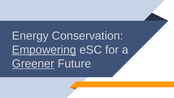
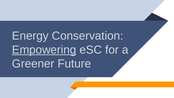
Greener underline: present -> none (33, 64)
